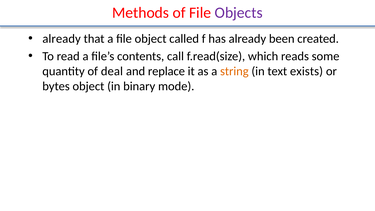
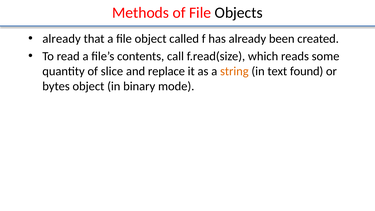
Objects colour: purple -> black (239, 13)
deal: deal -> slice (112, 71)
exists: exists -> found (307, 71)
